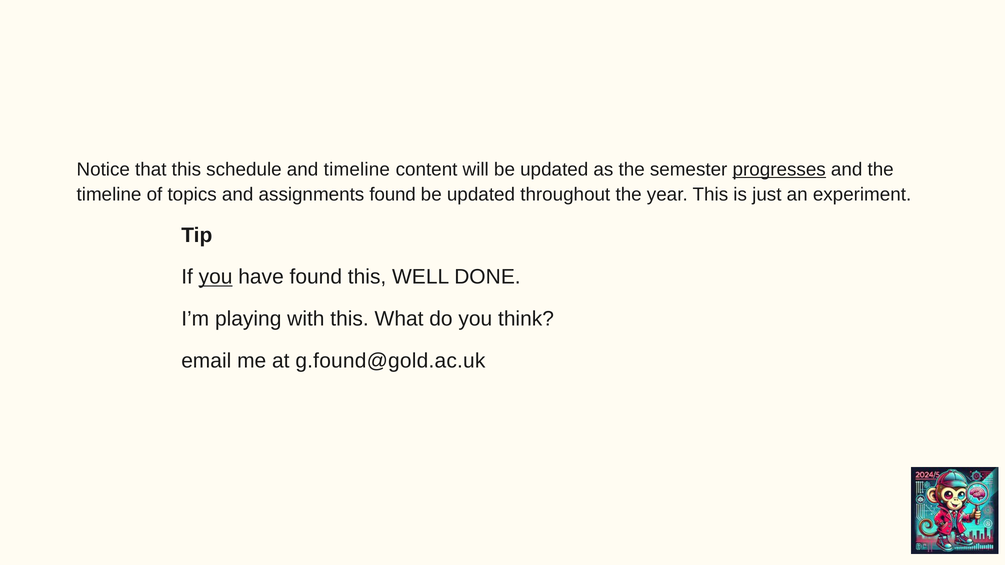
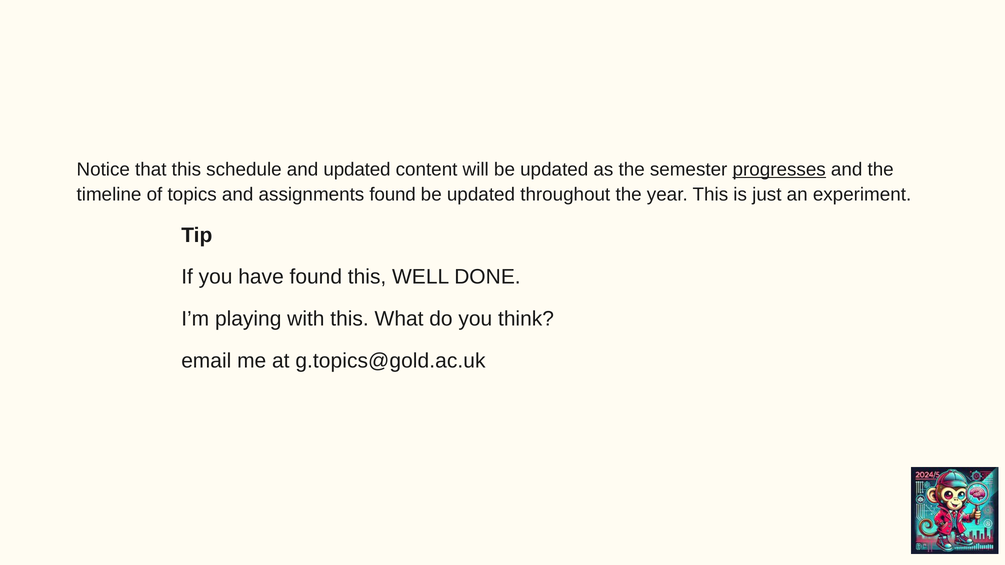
and timeline: timeline -> updated (357, 169)
you underline: present -> none (216, 277)
g.found@gold.ac.uk: g.found@gold.ac.uk -> g.topics@gold.ac.uk (390, 361)
